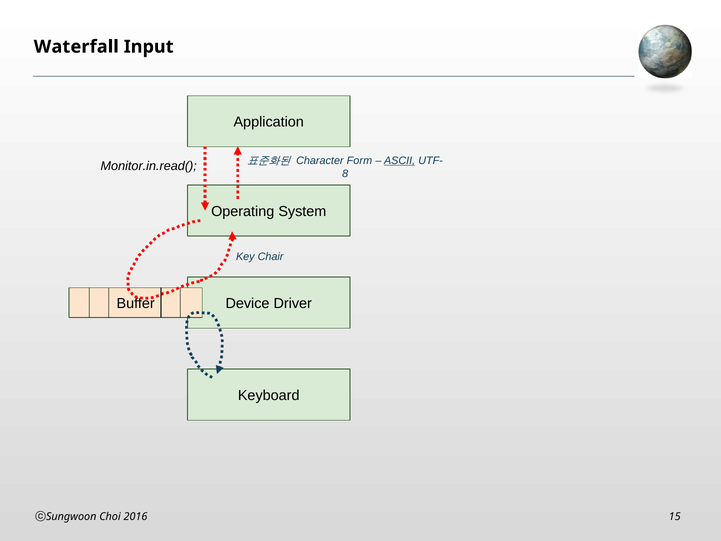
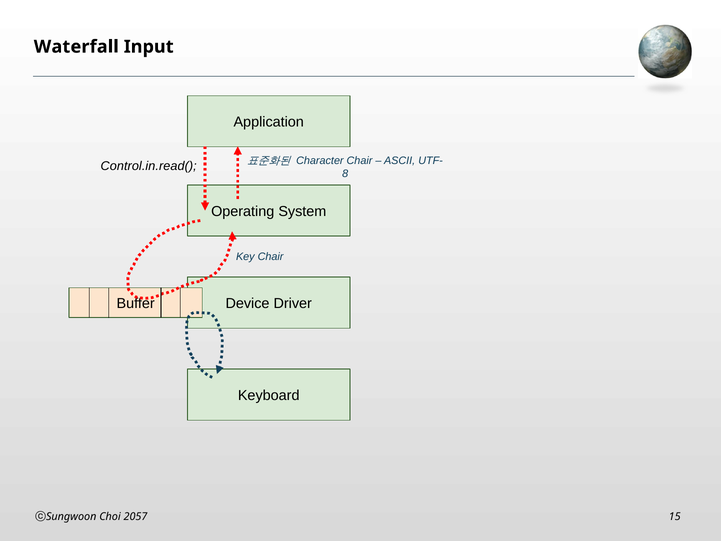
Character Form: Form -> Chair (359, 161)
ASCII underline: present -> none (400, 161)
Monitor.in.read(: Monitor.in.read( -> Control.in.read( (149, 166)
2016: 2016 -> 2057 (135, 517)
